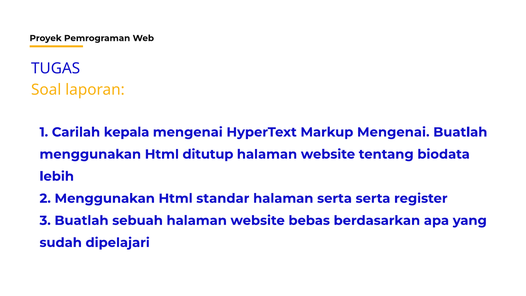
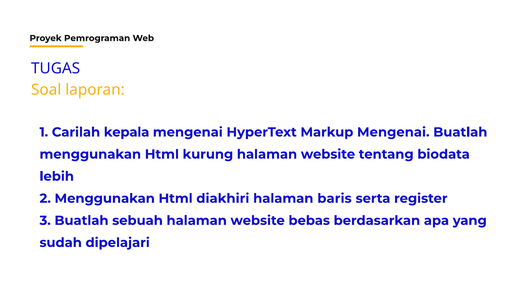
ditutup: ditutup -> kurung (208, 154)
standar: standar -> diakhiri (223, 198)
halaman serta: serta -> baris (334, 198)
